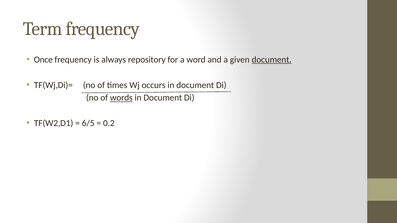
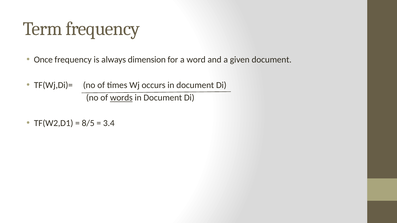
repository: repository -> dimension (147, 60)
document underline: present -> none (272, 60)
6/5: 6/5 -> 8/5 (88, 123)
0.2: 0.2 -> 3.4 (109, 123)
